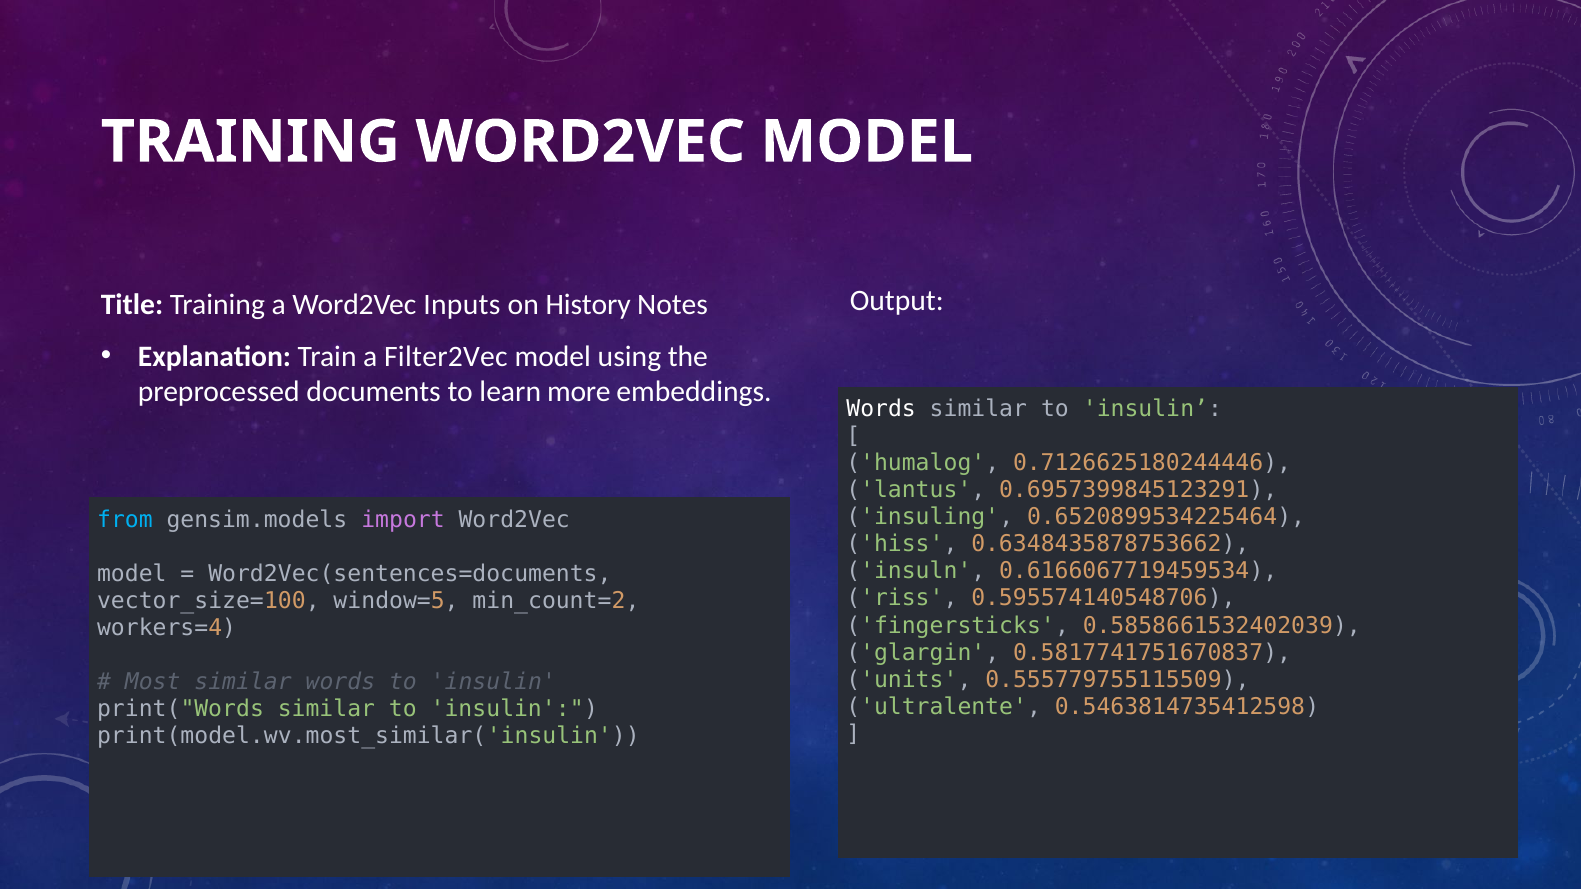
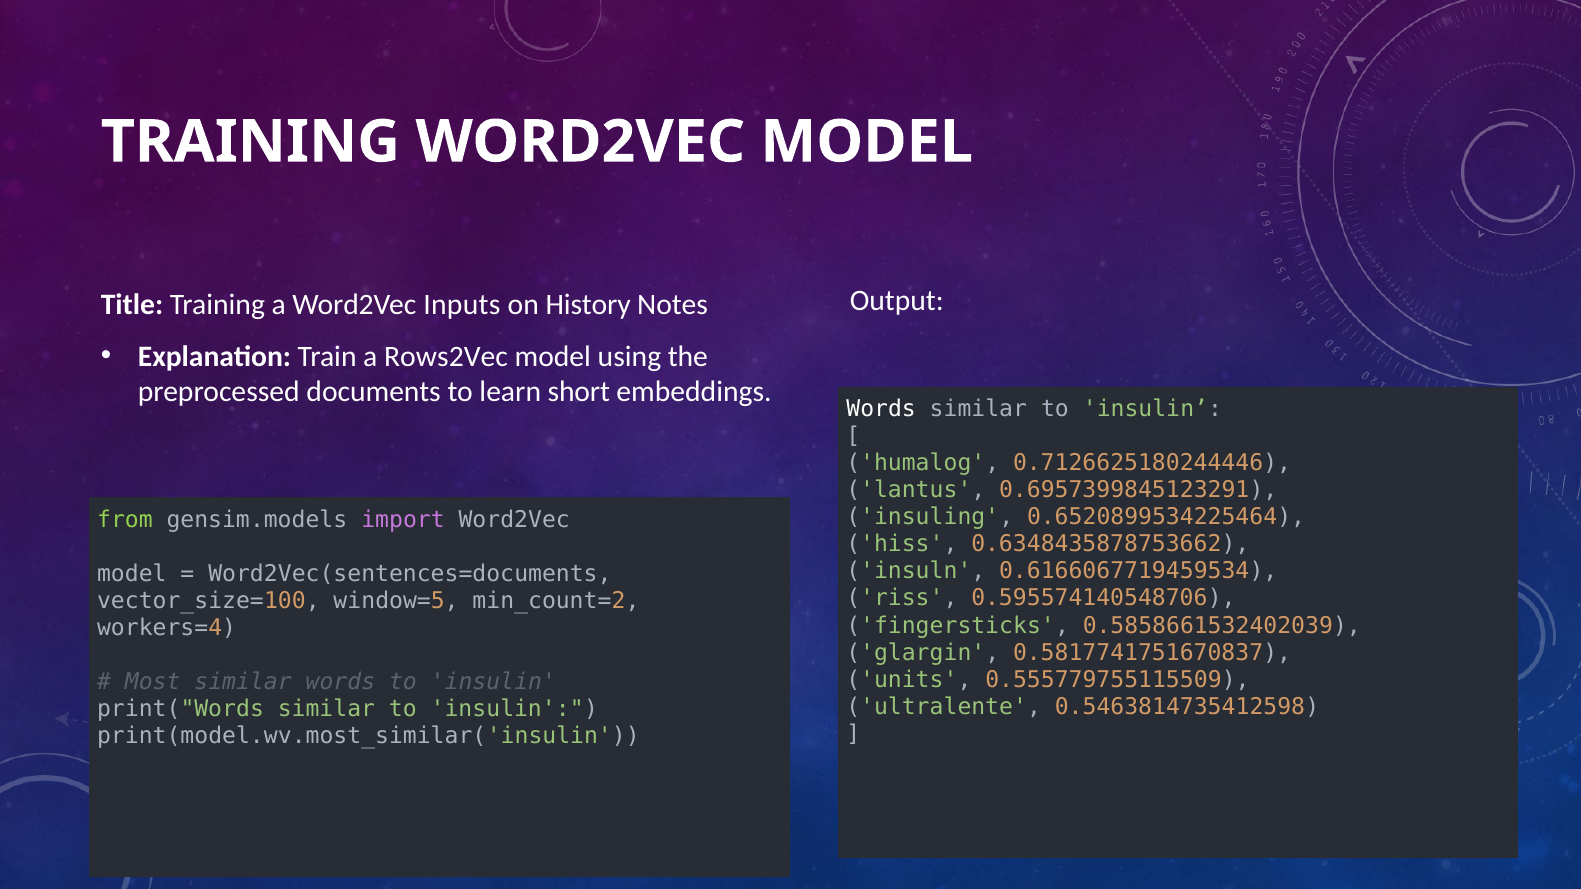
Filter2Vec: Filter2Vec -> Rows2Vec (446, 356)
more: more -> short (579, 392)
from colour: light blue -> light green (125, 520)
